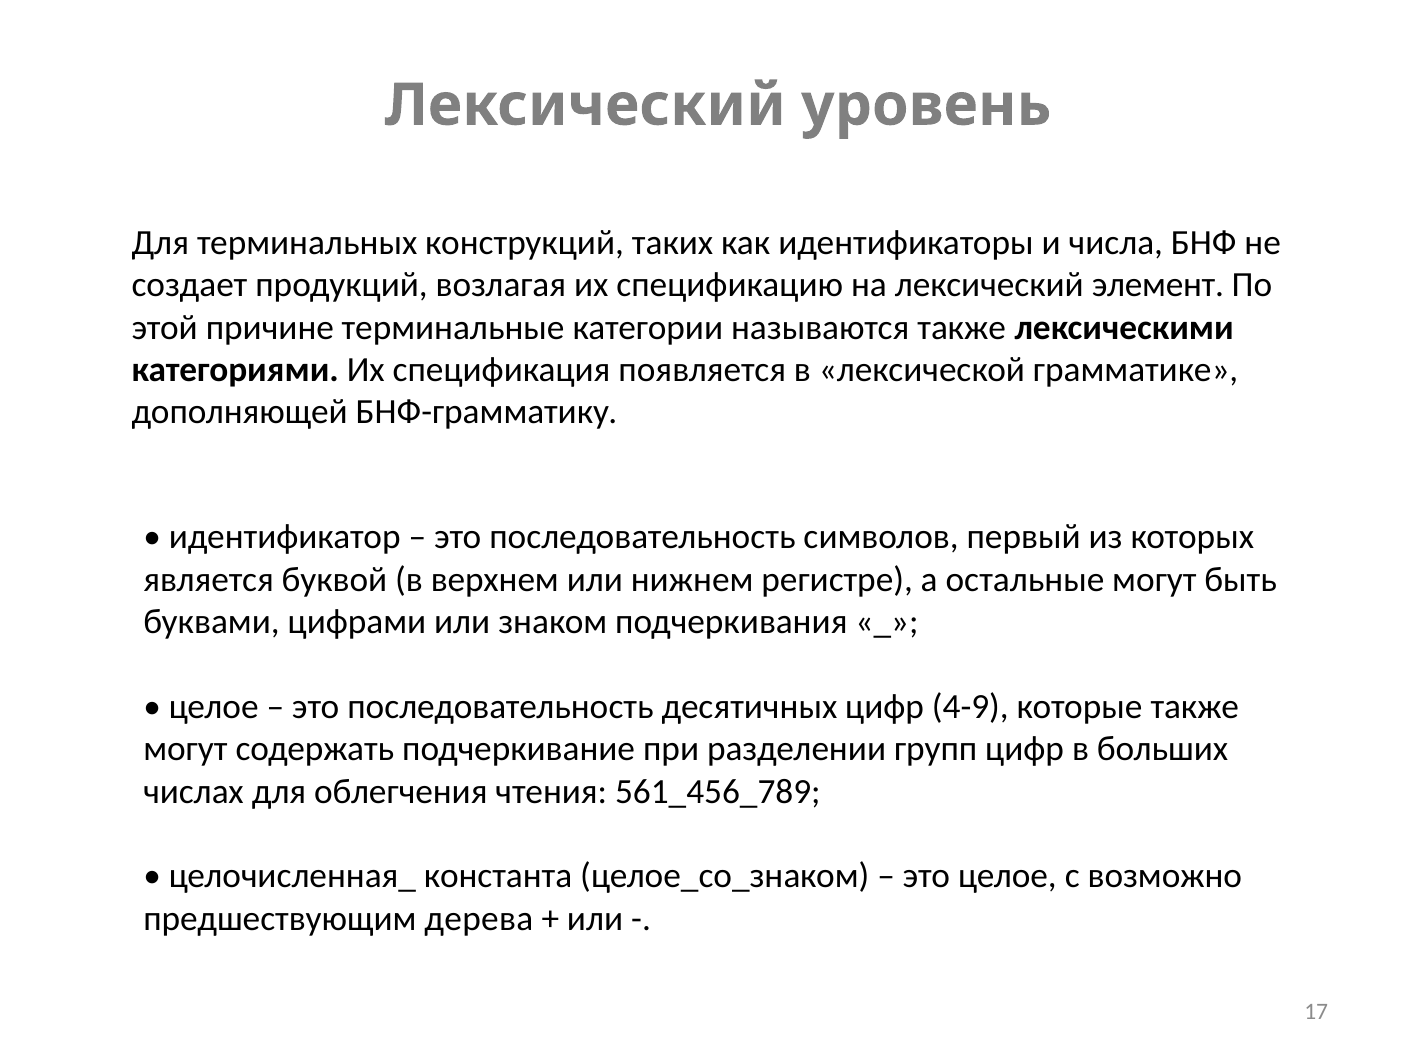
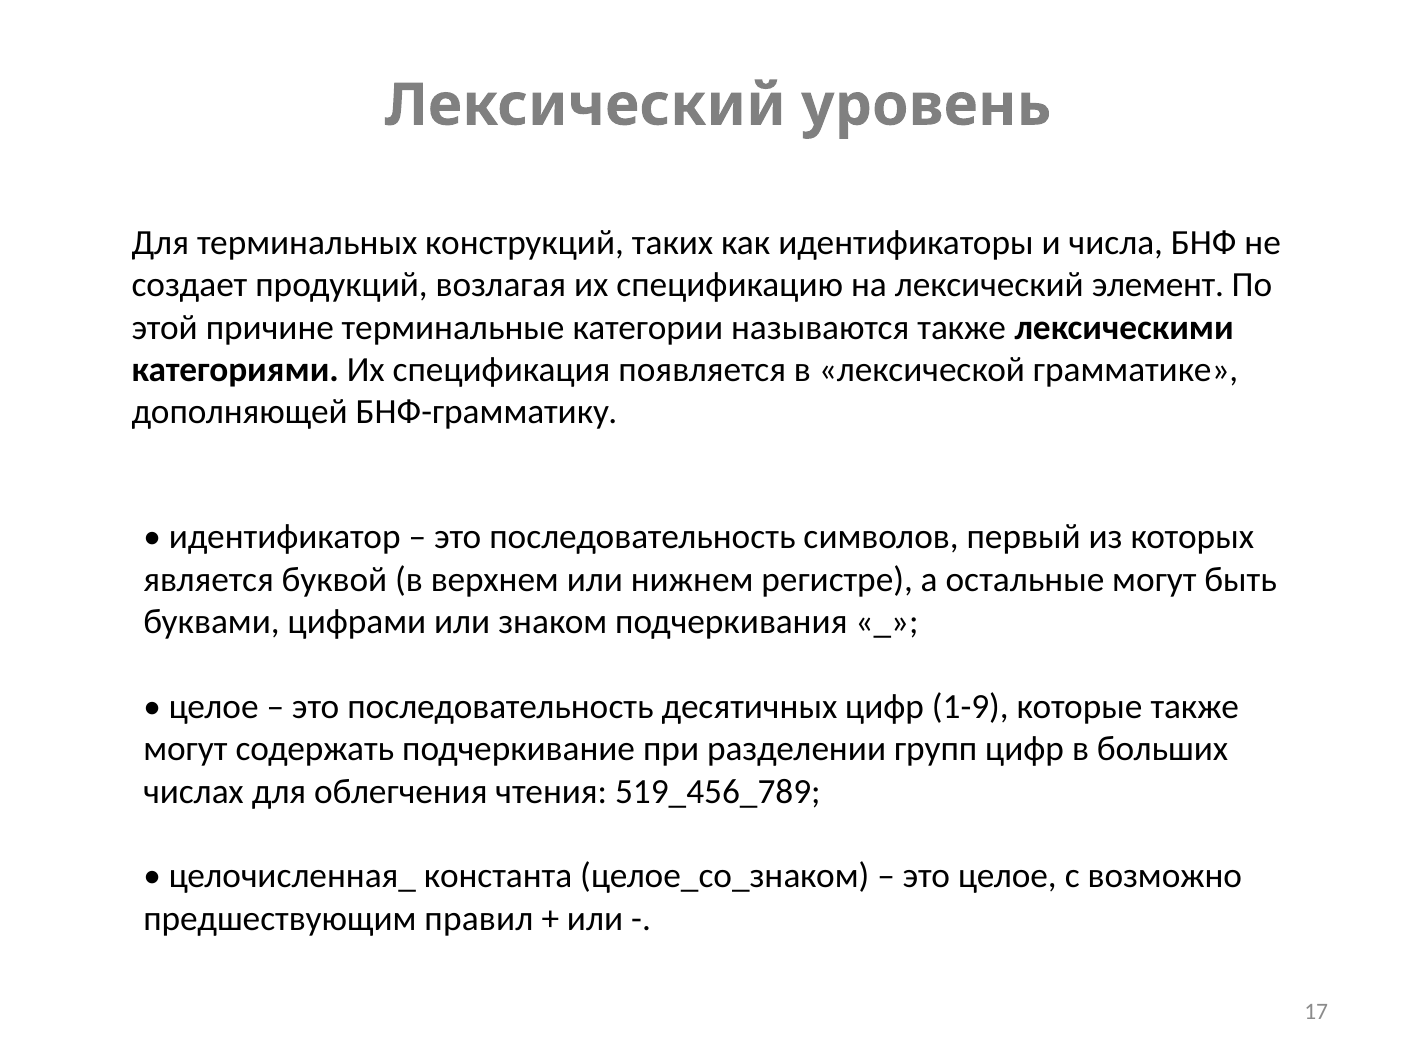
4-9: 4-9 -> 1-9 (970, 706)
561_456_789: 561_456_789 -> 519_456_789 (718, 791)
дерева: дерева -> правил (479, 918)
